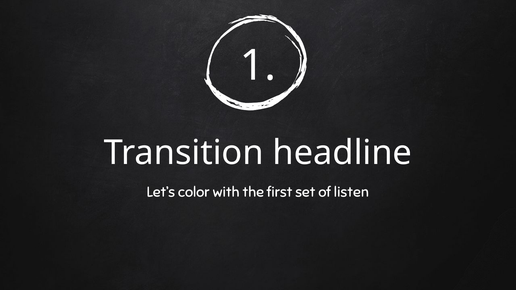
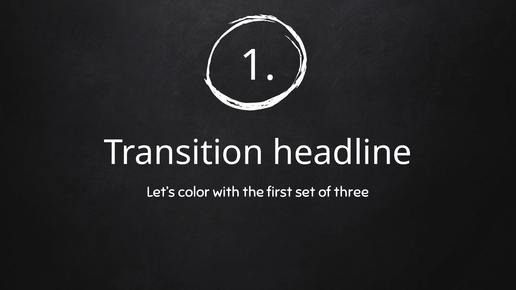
listen: listen -> three (351, 192)
